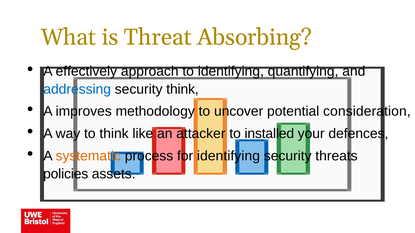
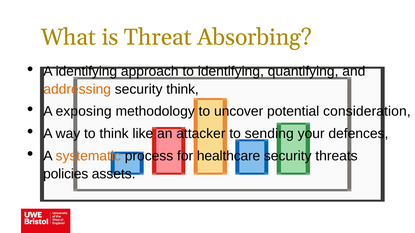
A effectively: effectively -> identifying (86, 72)
addressing colour: blue -> orange (77, 89)
improves: improves -> exposing (84, 112)
installed: installed -> sending (269, 134)
for identifying: identifying -> healthcare (229, 156)
